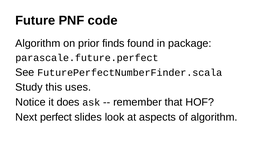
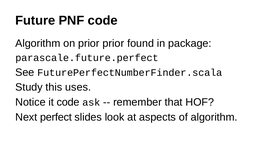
prior finds: finds -> prior (113, 43)
it does: does -> code (68, 102)
